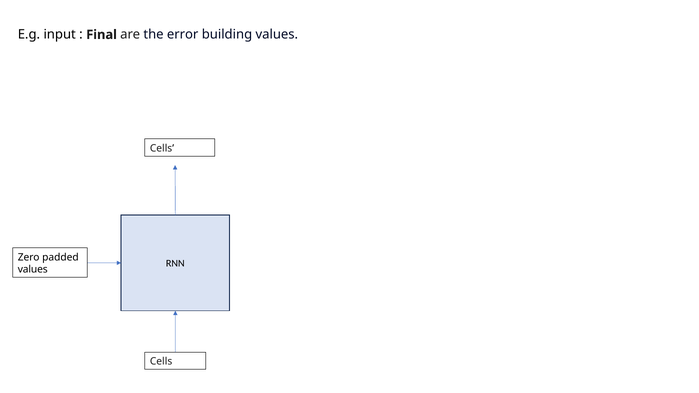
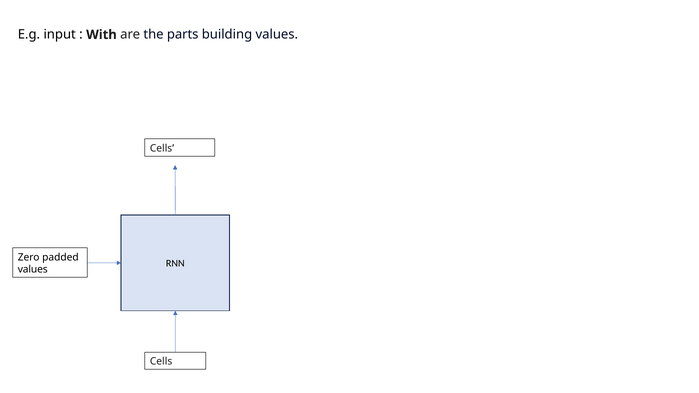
Final: Final -> With (101, 35)
error: error -> parts (183, 35)
